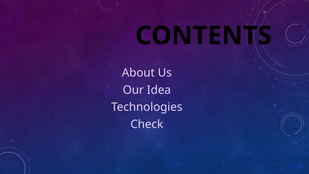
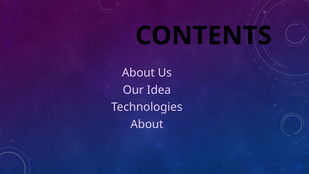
Check: Check -> About (147, 124)
